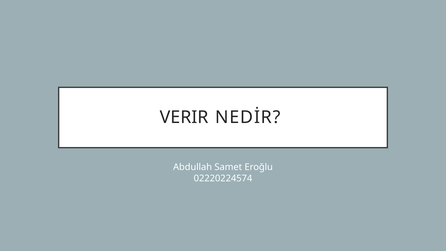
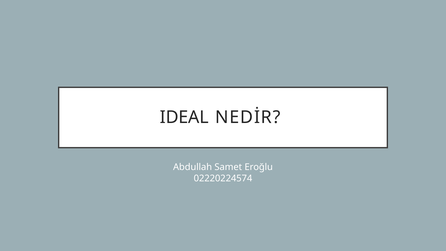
VERIR: VERIR -> IDEAL (184, 117)
